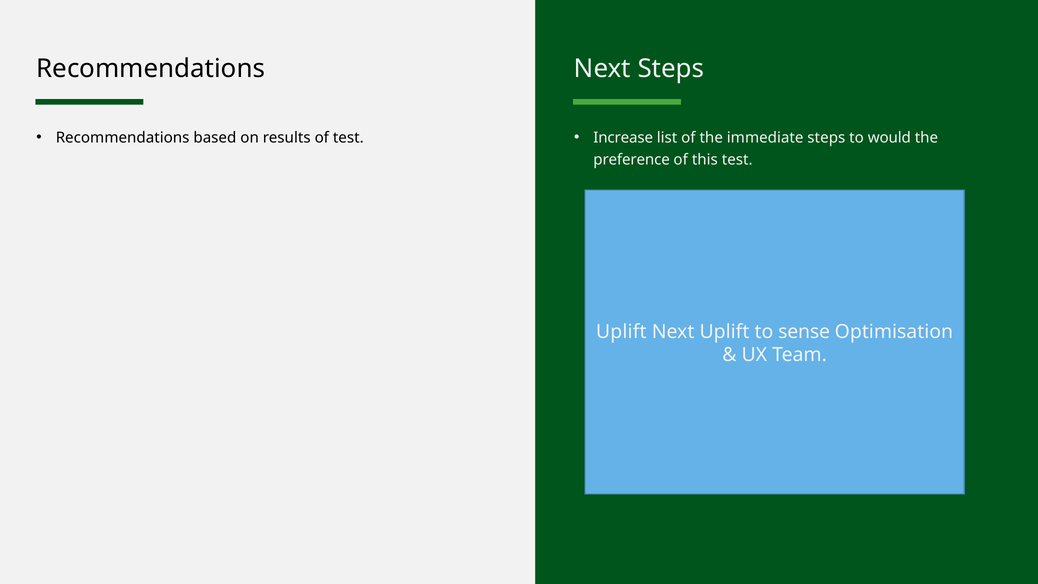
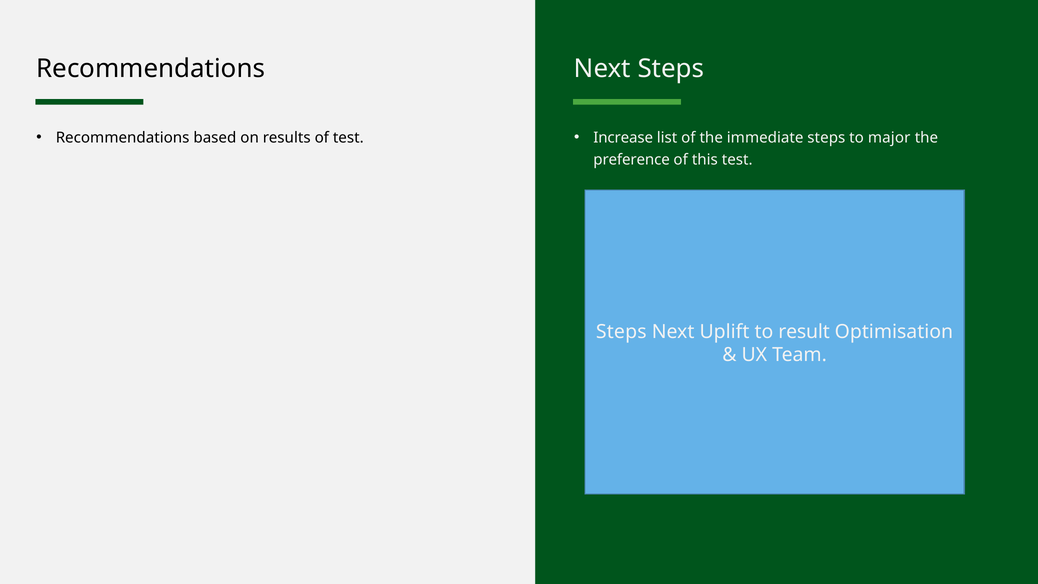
would: would -> major (889, 138)
Uplift: Uplift -> Steps (621, 332)
sense: sense -> result (804, 332)
